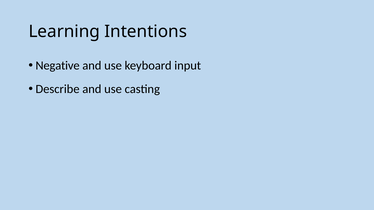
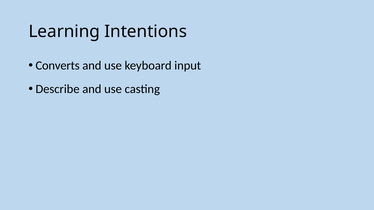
Negative: Negative -> Converts (58, 66)
